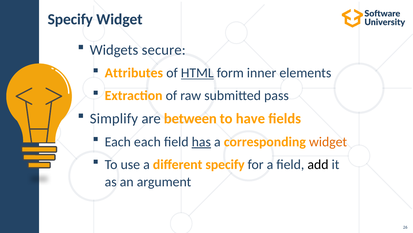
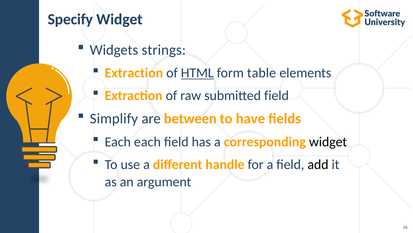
secure: secure -> strings (164, 50)
Attributes: Attributes -> Extraction (134, 73)
inner: inner -> table (262, 73)
submitted pass: pass -> field (276, 95)
has underline: present -> none (201, 141)
widget colour: orange -> black (328, 141)
different specify: specify -> handle (225, 164)
